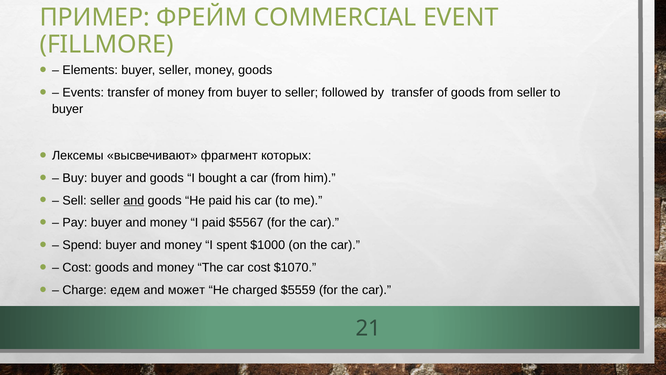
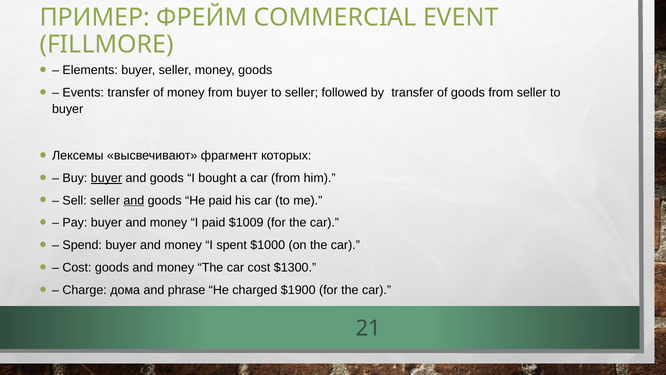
buyer underline: none -> present (106, 178)
$5567: $5567 -> $1009 (246, 223)
$1070: $1070 -> $1300 (295, 267)
едем: едем -> дома (125, 290)
может: может -> phrase (187, 290)
$5559: $5559 -> $1900 (298, 290)
